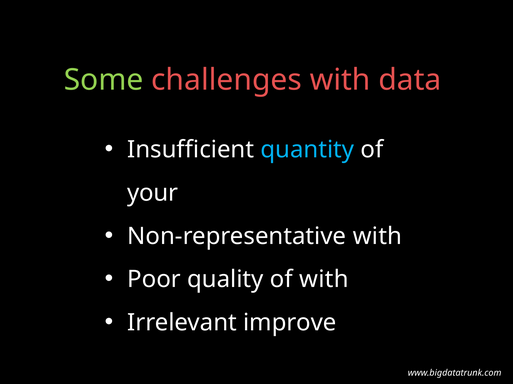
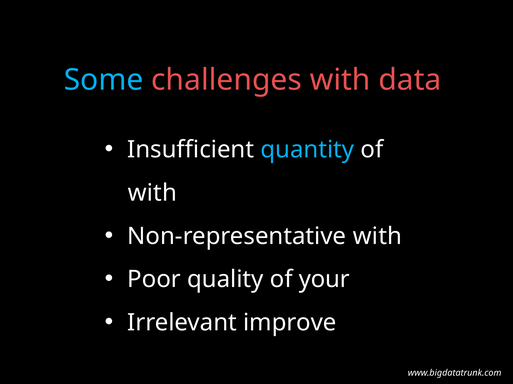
Some colour: light green -> light blue (104, 80)
your: your -> with (152, 193)
of with: with -> your (324, 280)
